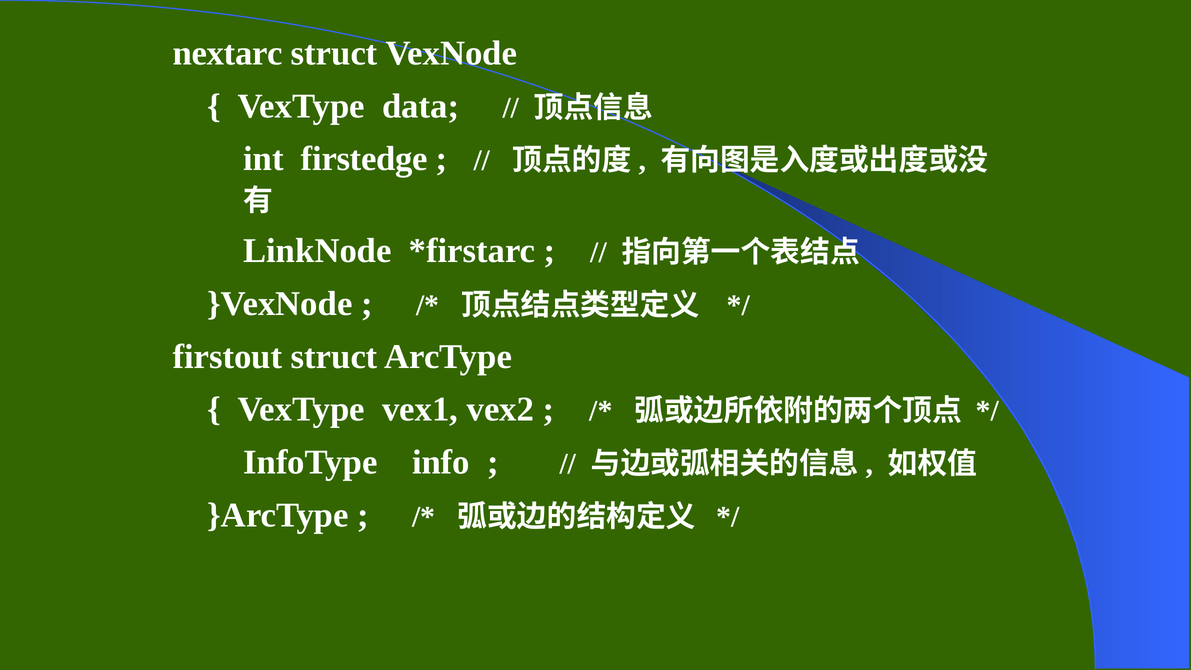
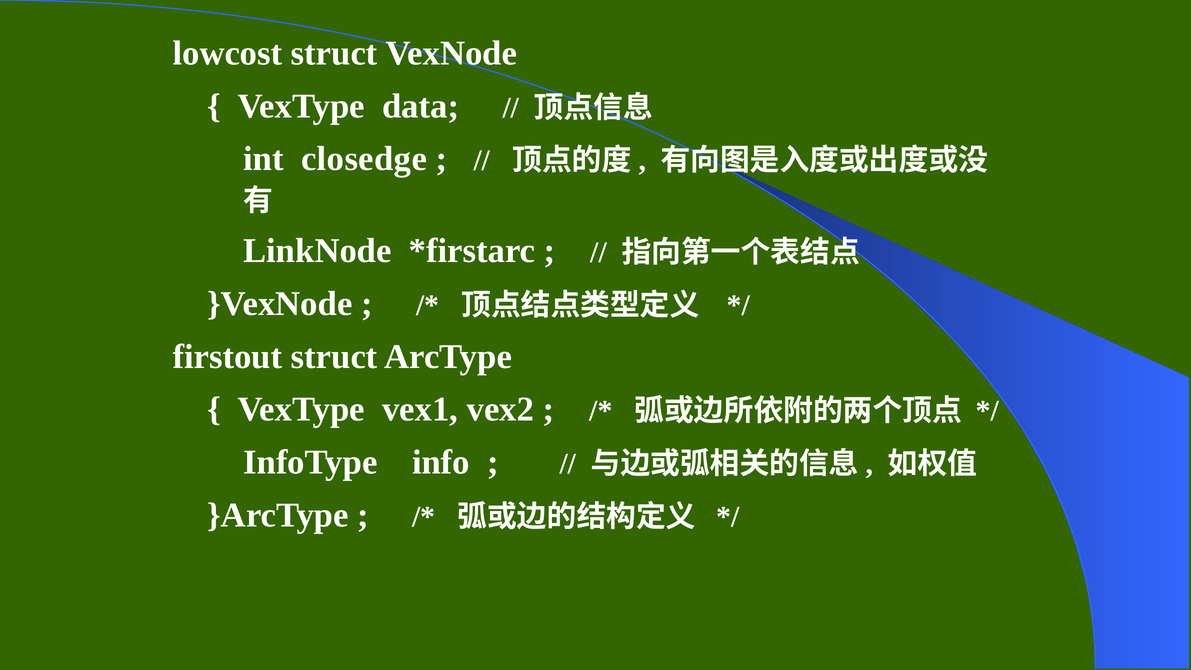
nextarc: nextarc -> lowcost (227, 53)
firstedge: firstedge -> closedge (364, 159)
